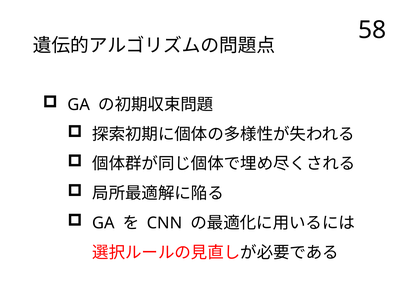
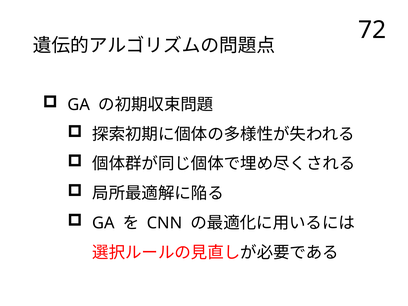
58: 58 -> 72 (372, 30)
